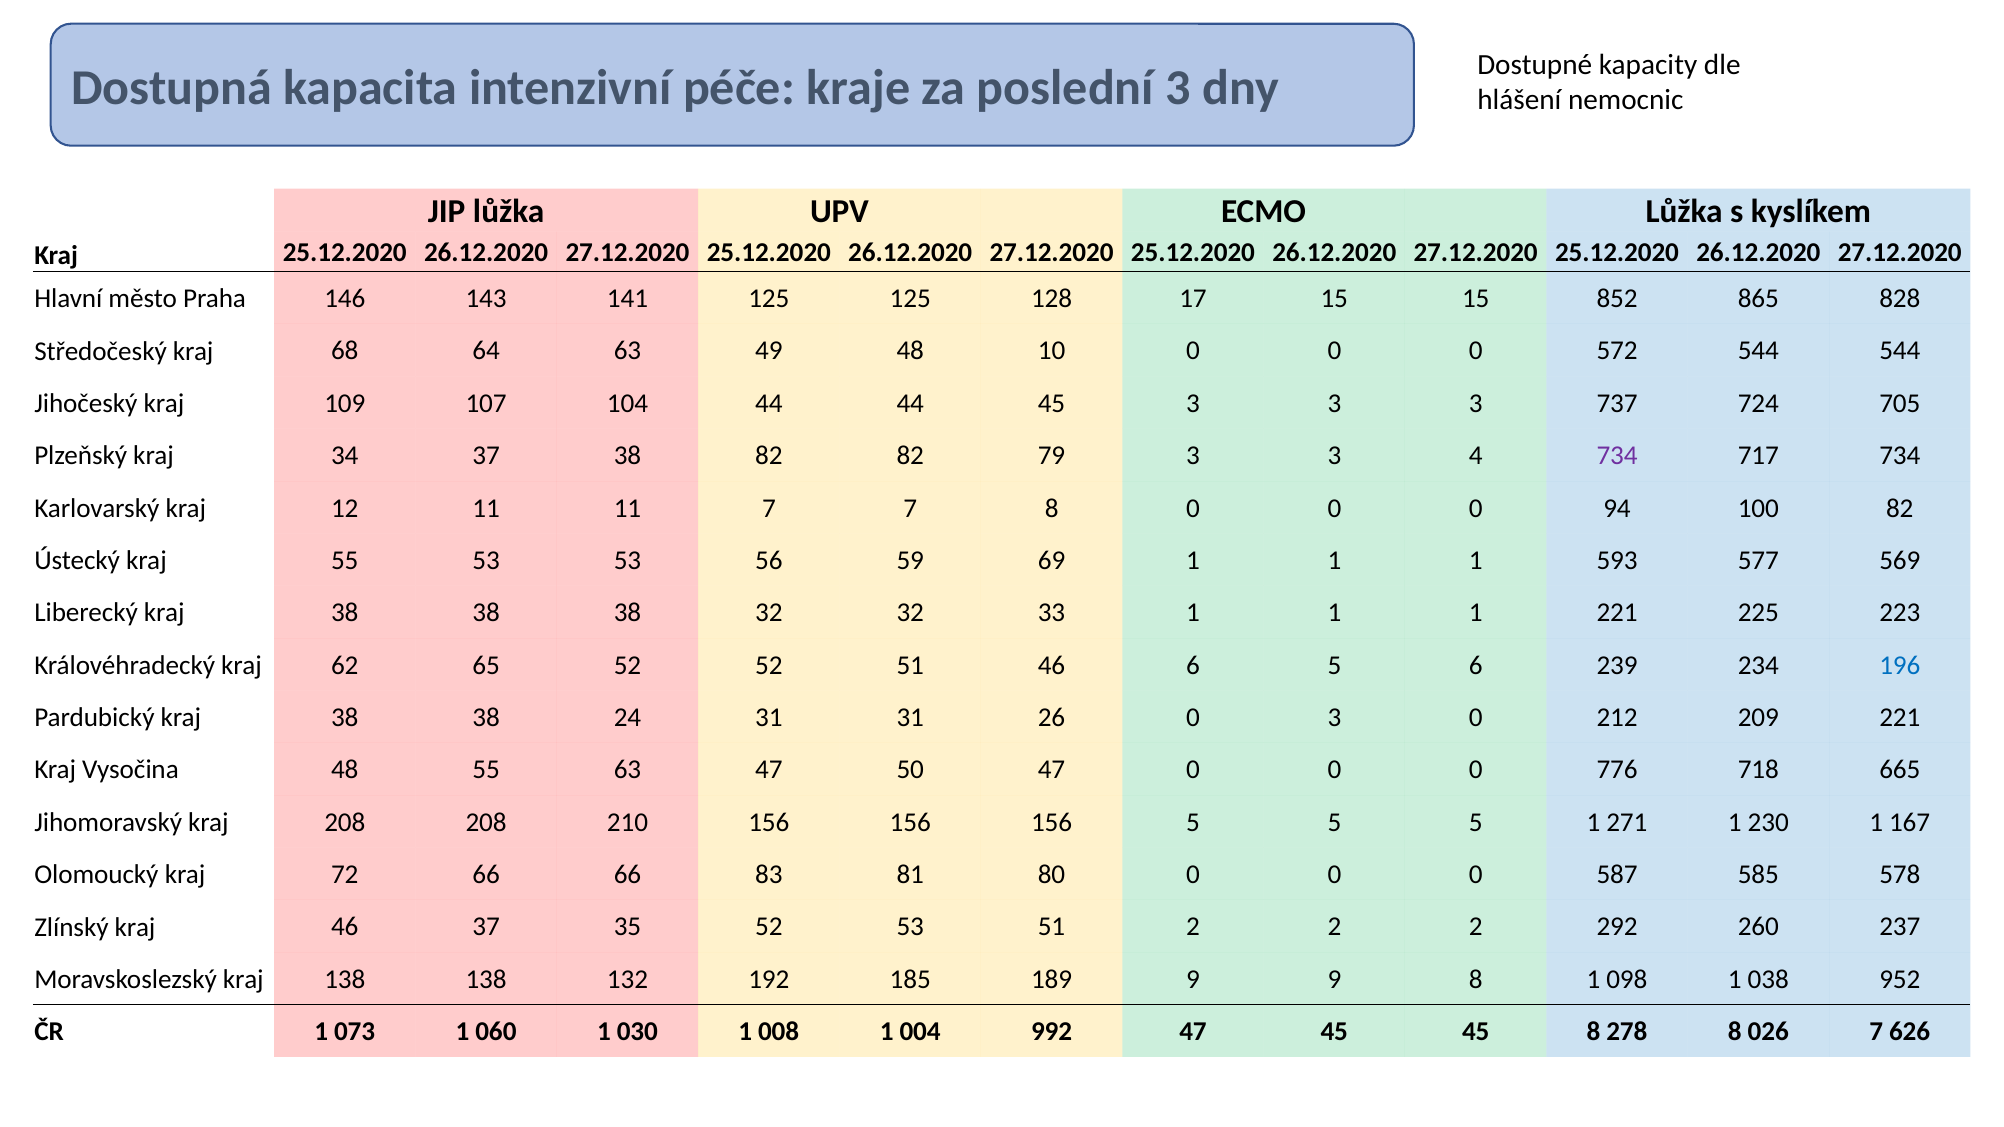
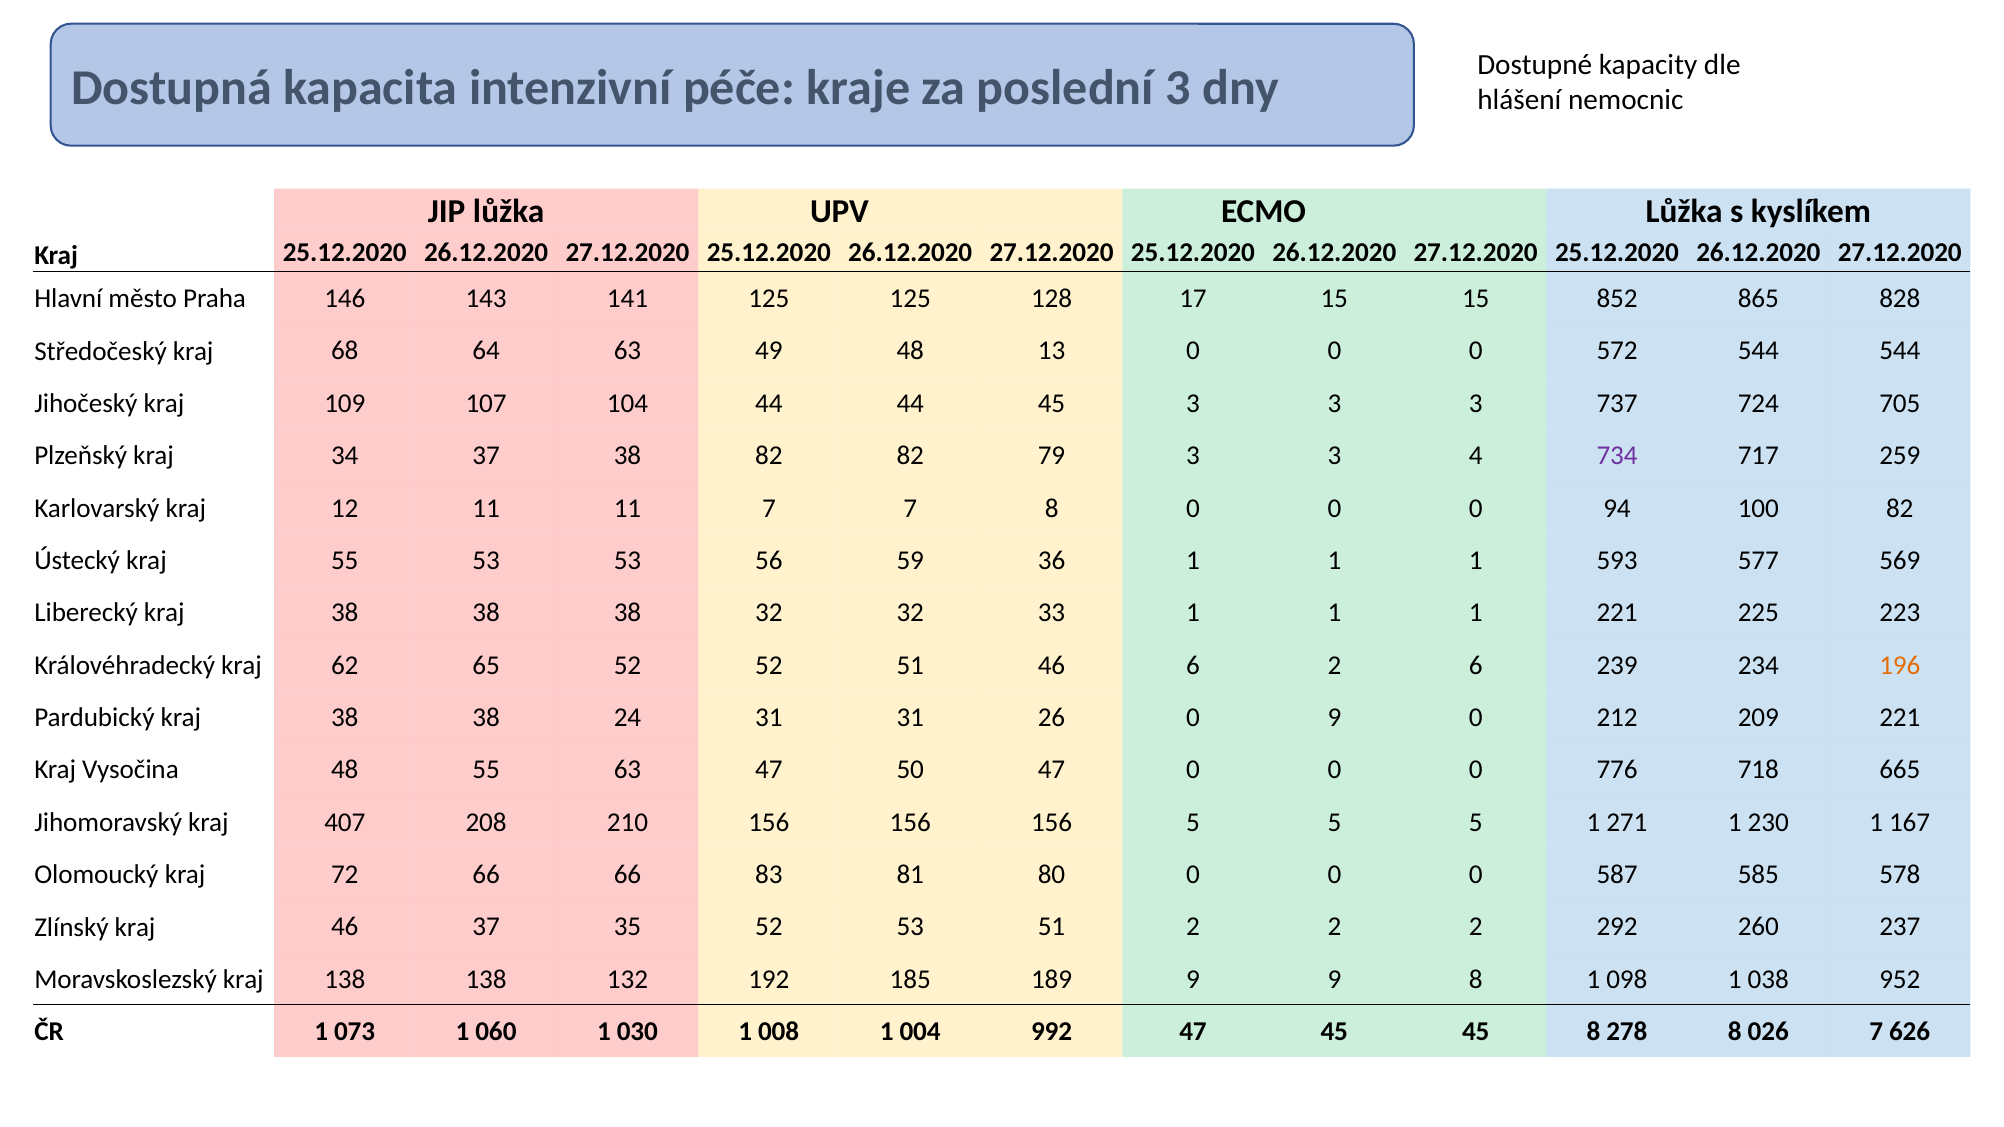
10: 10 -> 13 (1052, 351)
717 734: 734 -> 259 (1900, 456)
69: 69 -> 36 (1052, 561)
6 5: 5 -> 2 (1334, 665)
196 colour: blue -> orange (1900, 665)
0 3: 3 -> 9 (1334, 718)
kraj 208: 208 -> 407 (345, 822)
